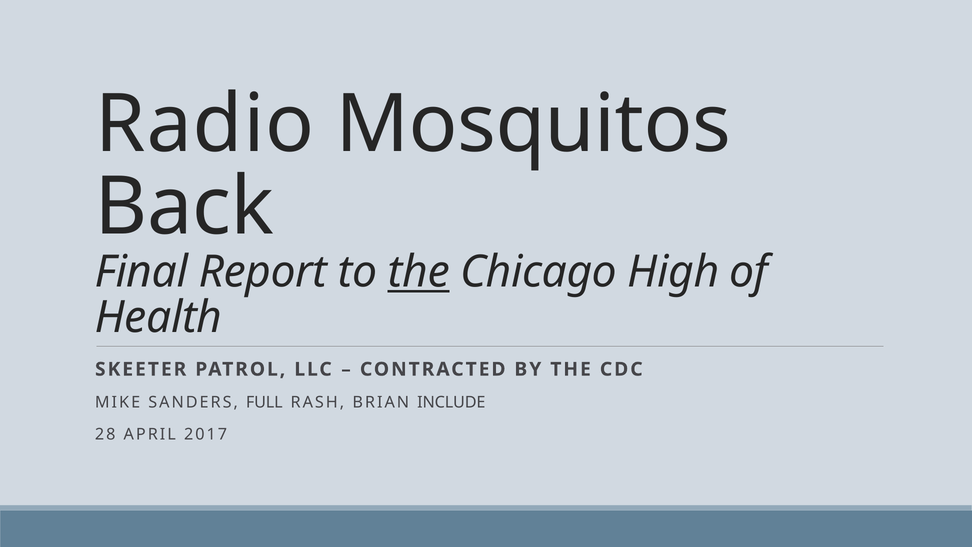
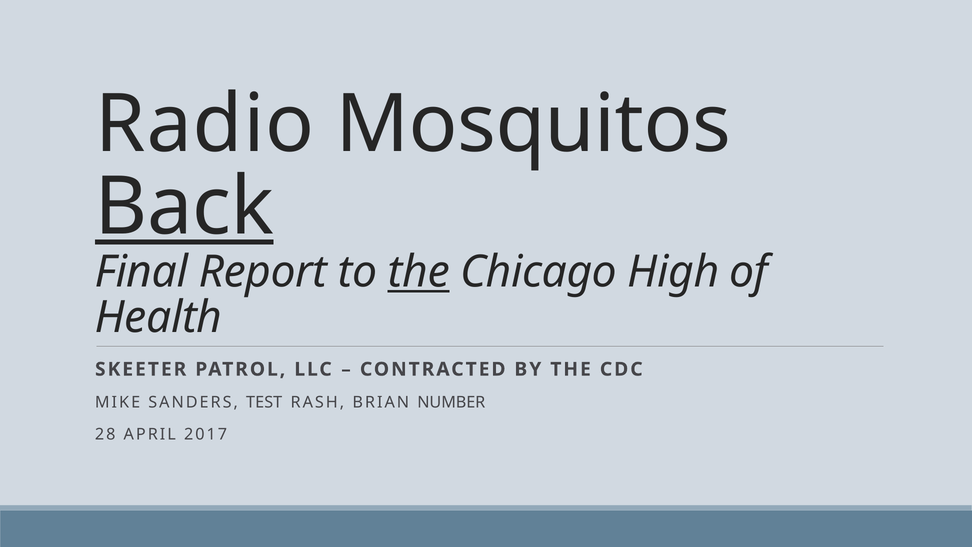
Back underline: none -> present (184, 207)
FULL: FULL -> TEST (264, 402)
INCLUDE: INCLUDE -> NUMBER (451, 402)
